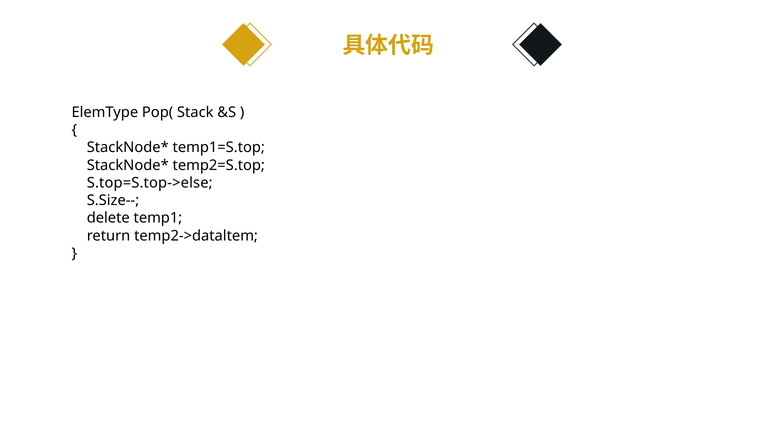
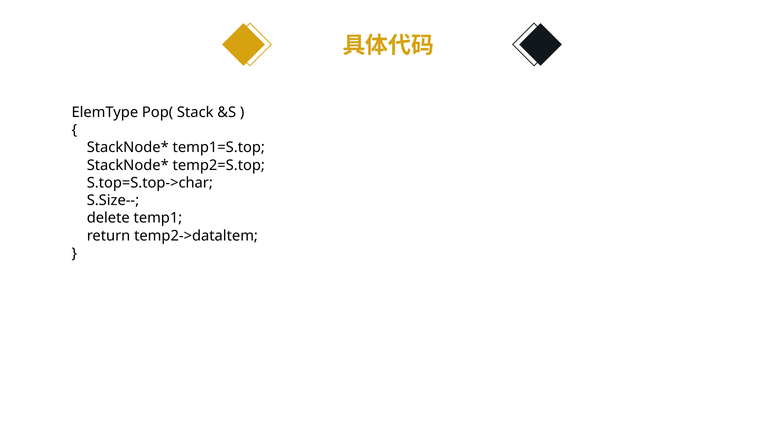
S.top=S.top->else: S.top=S.top->else -> S.top=S.top->char (150, 183)
